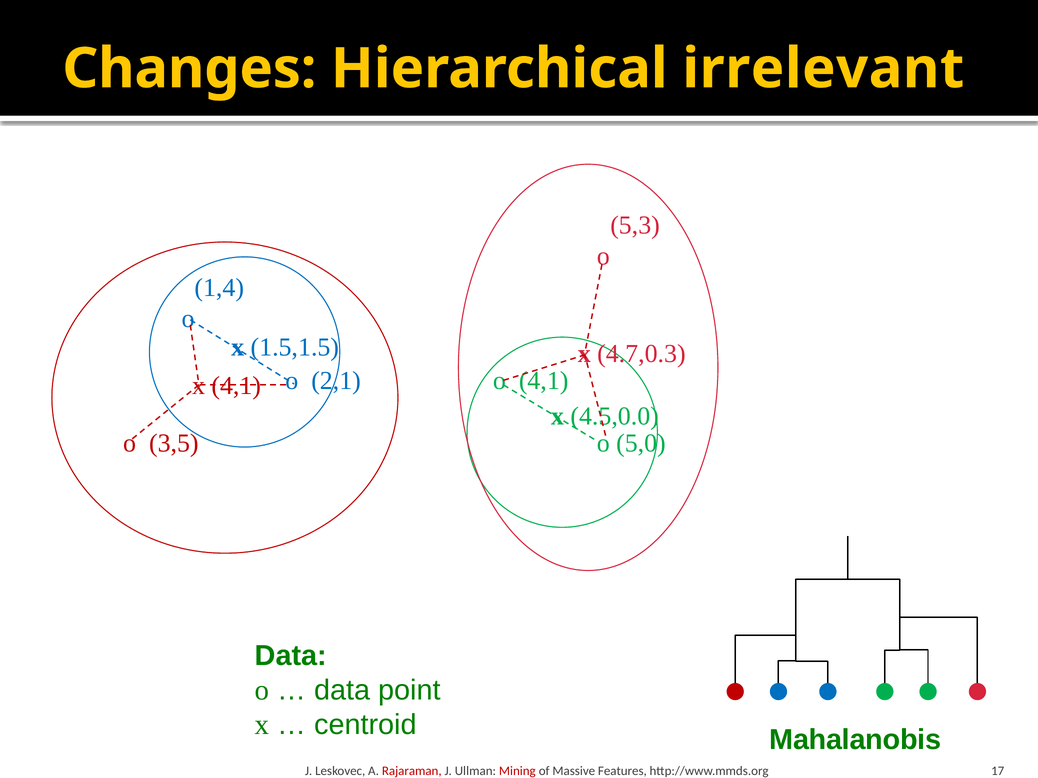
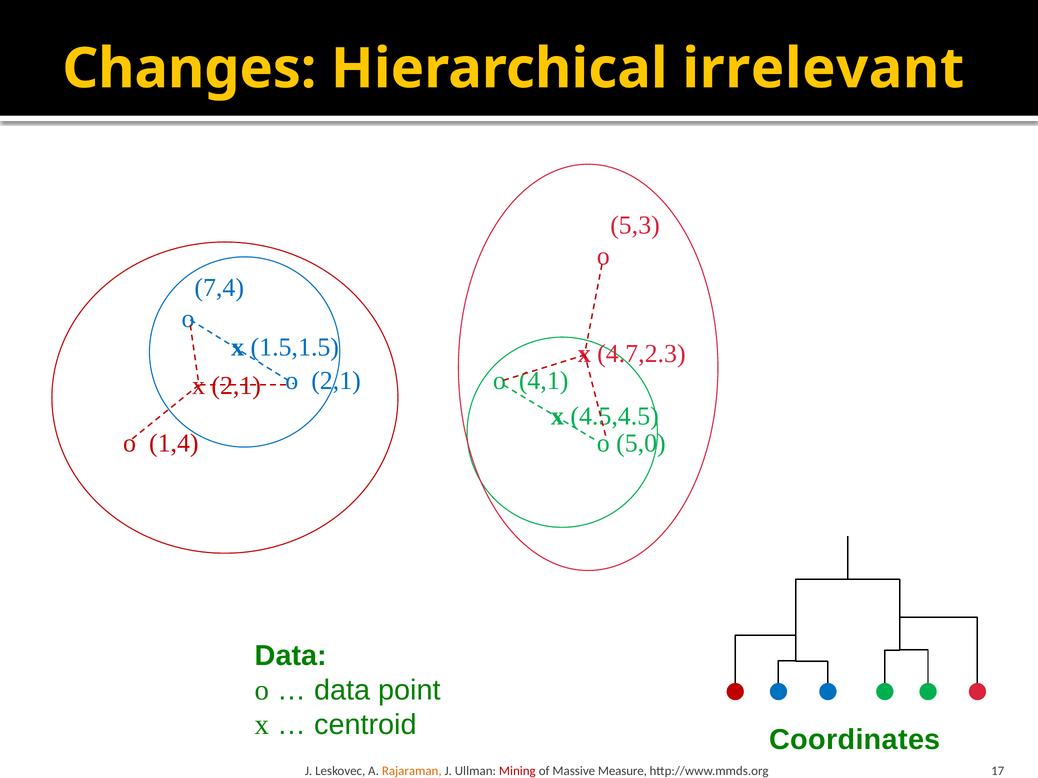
1,4: 1,4 -> 7,4 (219, 288)
4.7,0.3: 4.7,0.3 -> 4.7,2.3 (641, 354)
x 4,1: 4,1 -> 2,1 (236, 386)
4.5,0.0: 4.5,0.0 -> 4.5,4.5 (615, 417)
3,5: 3,5 -> 1,4 (174, 443)
Mahalanobis: Mahalanobis -> Coordinates (855, 740)
Rajaraman colour: red -> orange (412, 772)
Features: Features -> Measure (622, 772)
